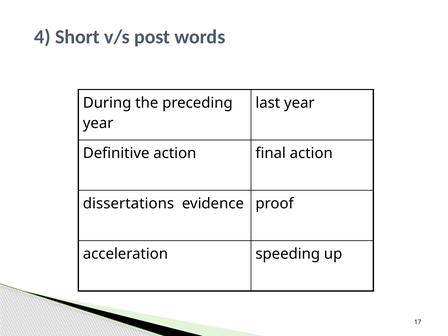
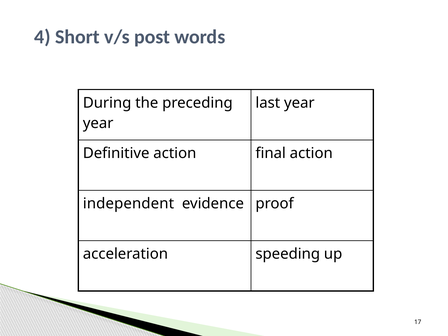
dissertations: dissertations -> independent (128, 204)
